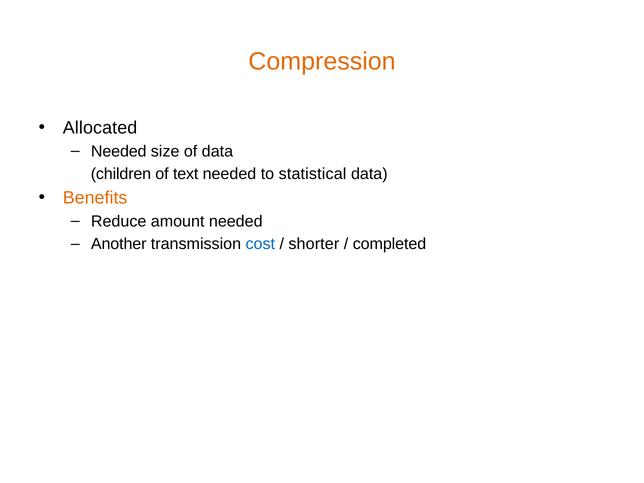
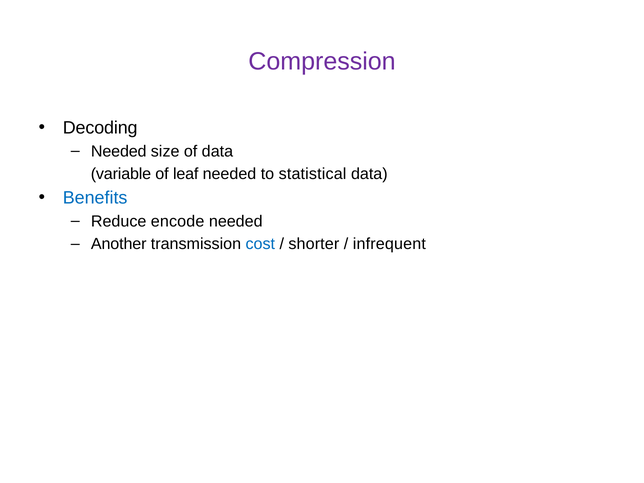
Compression colour: orange -> purple (322, 61)
Allocated: Allocated -> Decoding (100, 128)
children: children -> variable (121, 174)
text: text -> leaf (186, 174)
Benefits colour: orange -> blue (95, 198)
amount: amount -> encode (178, 222)
completed: completed -> infrequent (389, 244)
